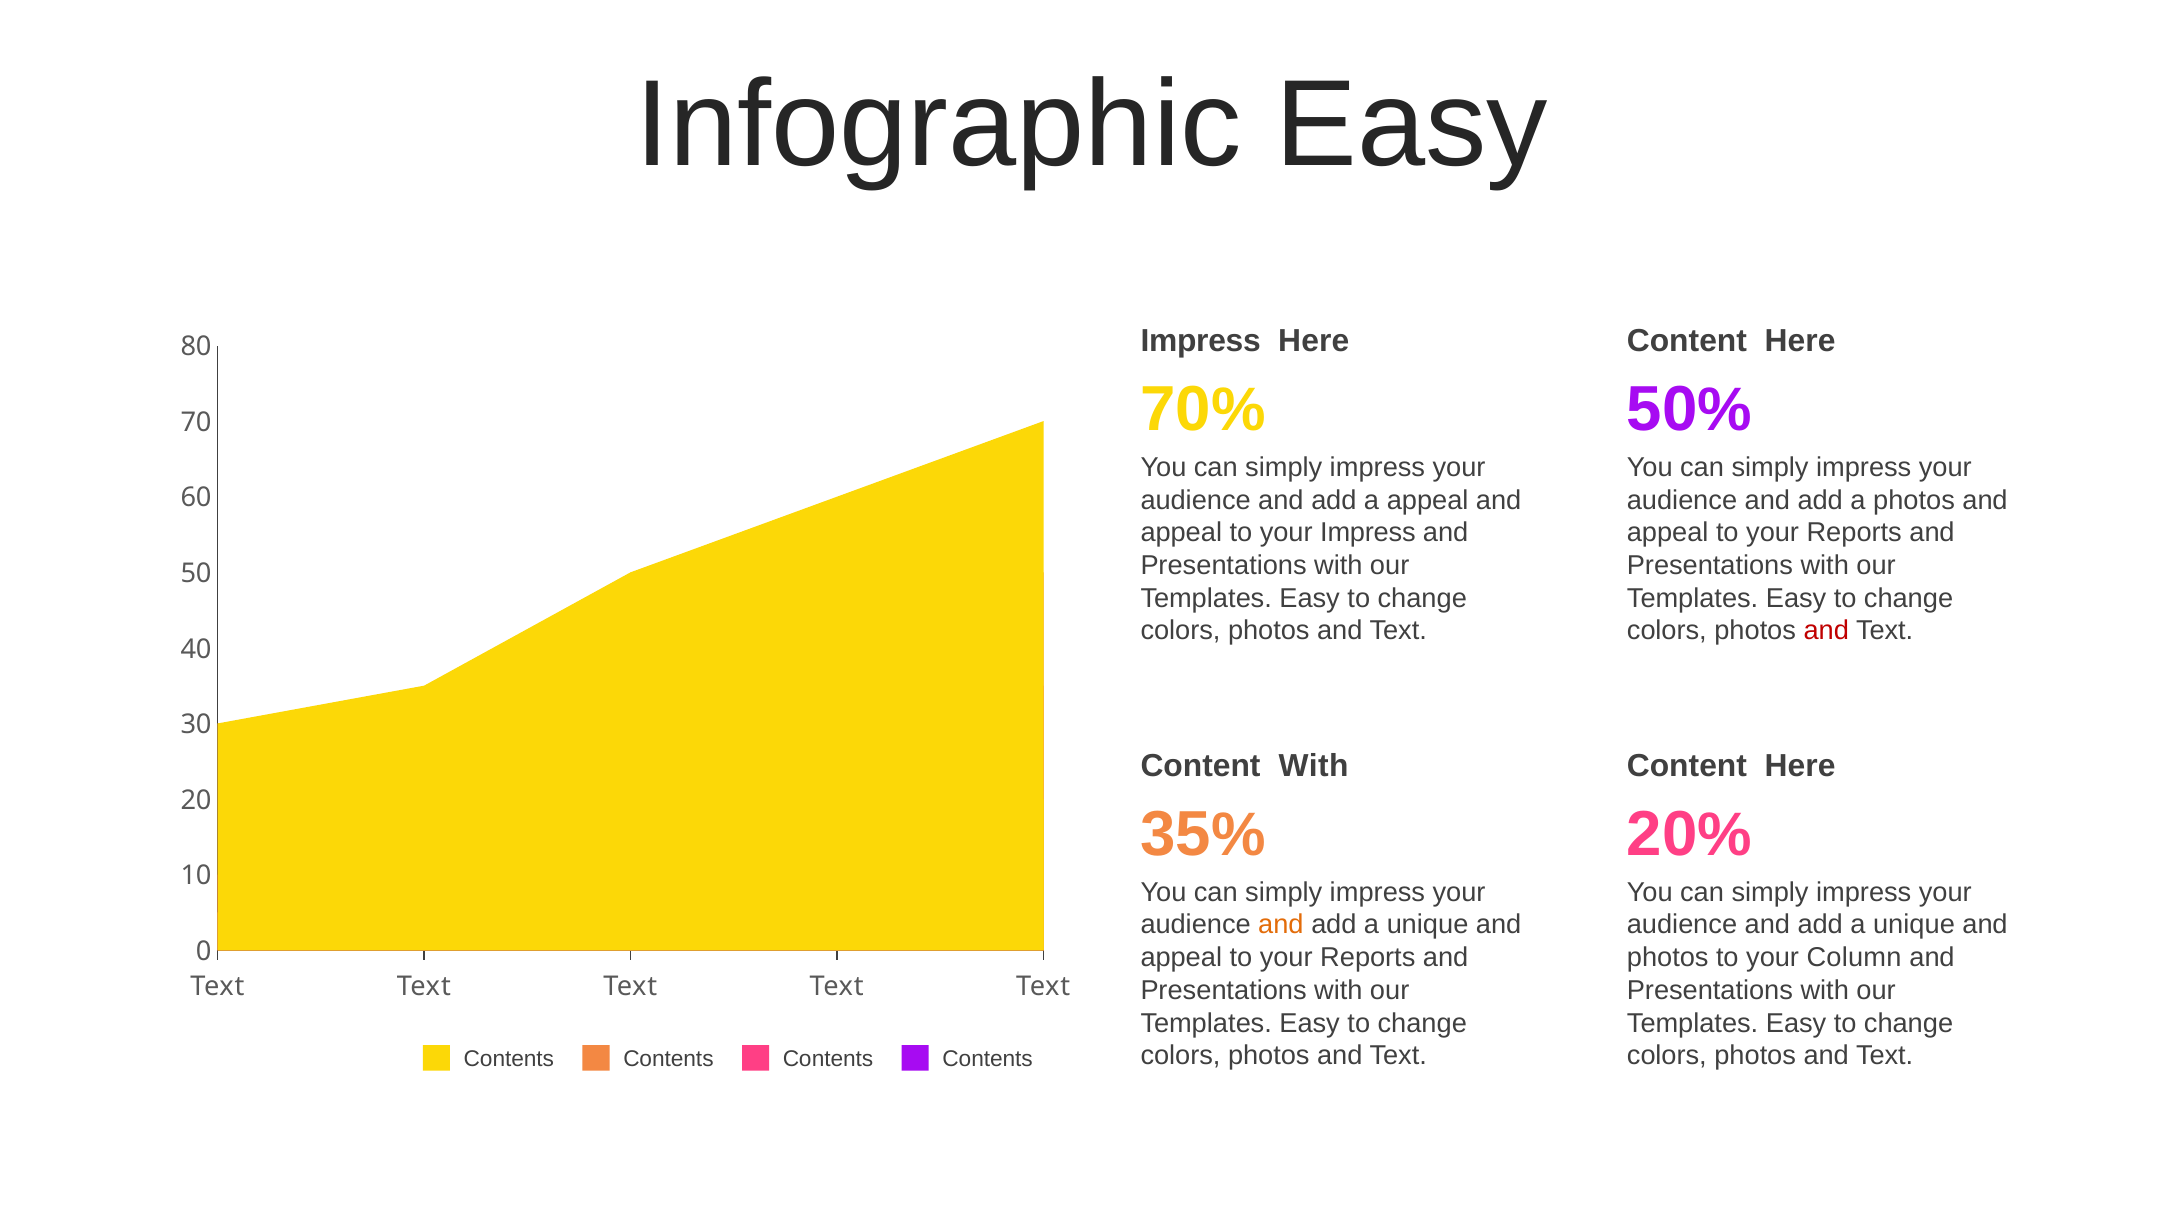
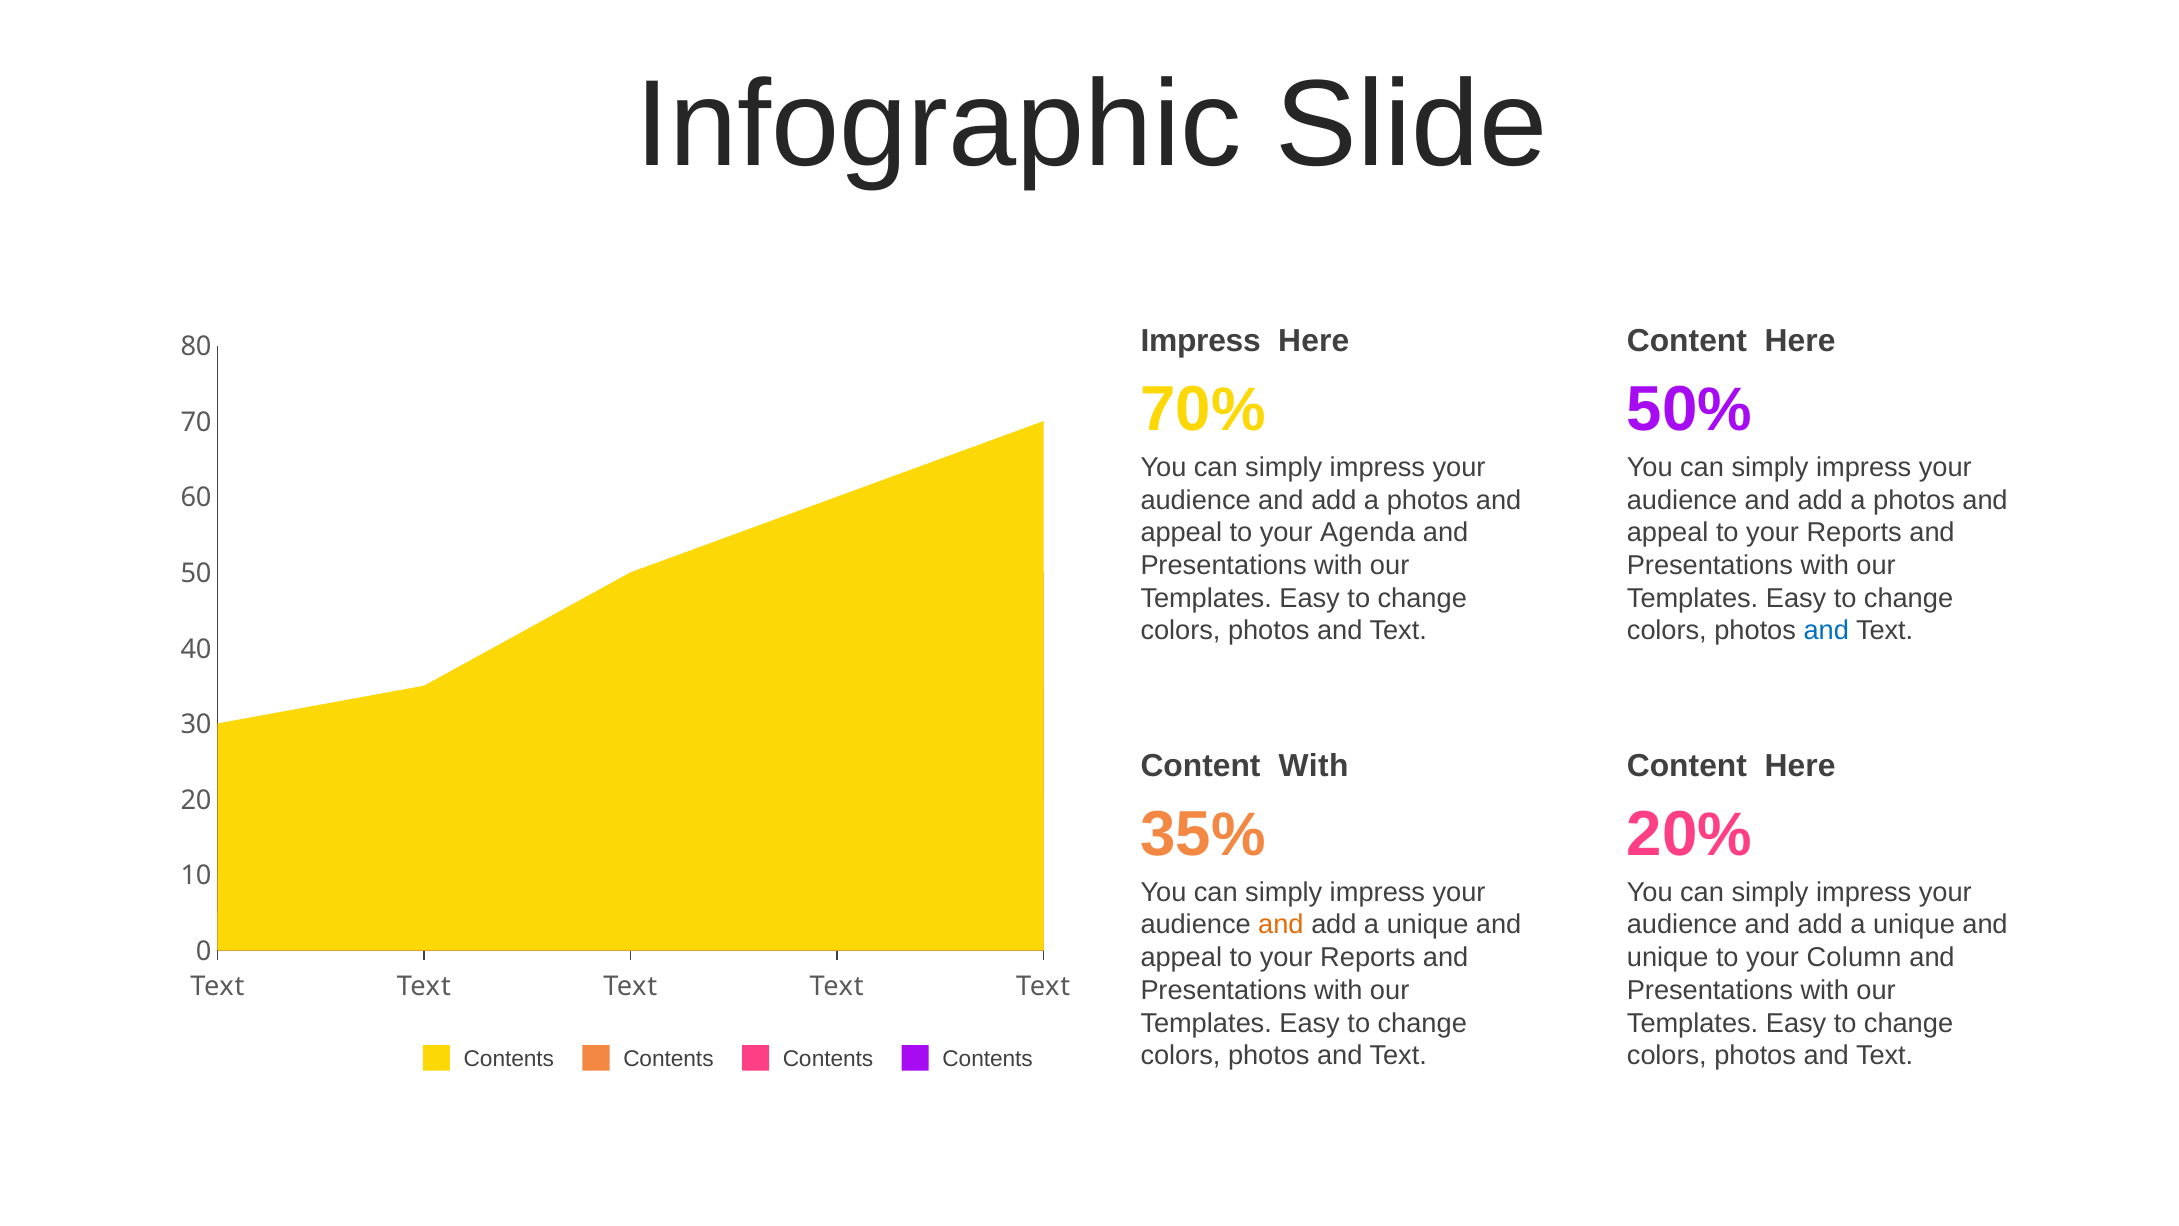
Infographic Easy: Easy -> Slide (1412, 125)
appeal: appeal -> photos (1428, 500)
your Impress: Impress -> Agenda (1368, 533)
and colour: red -> blue (1826, 631)
photos: photos -> unique (1668, 957)
